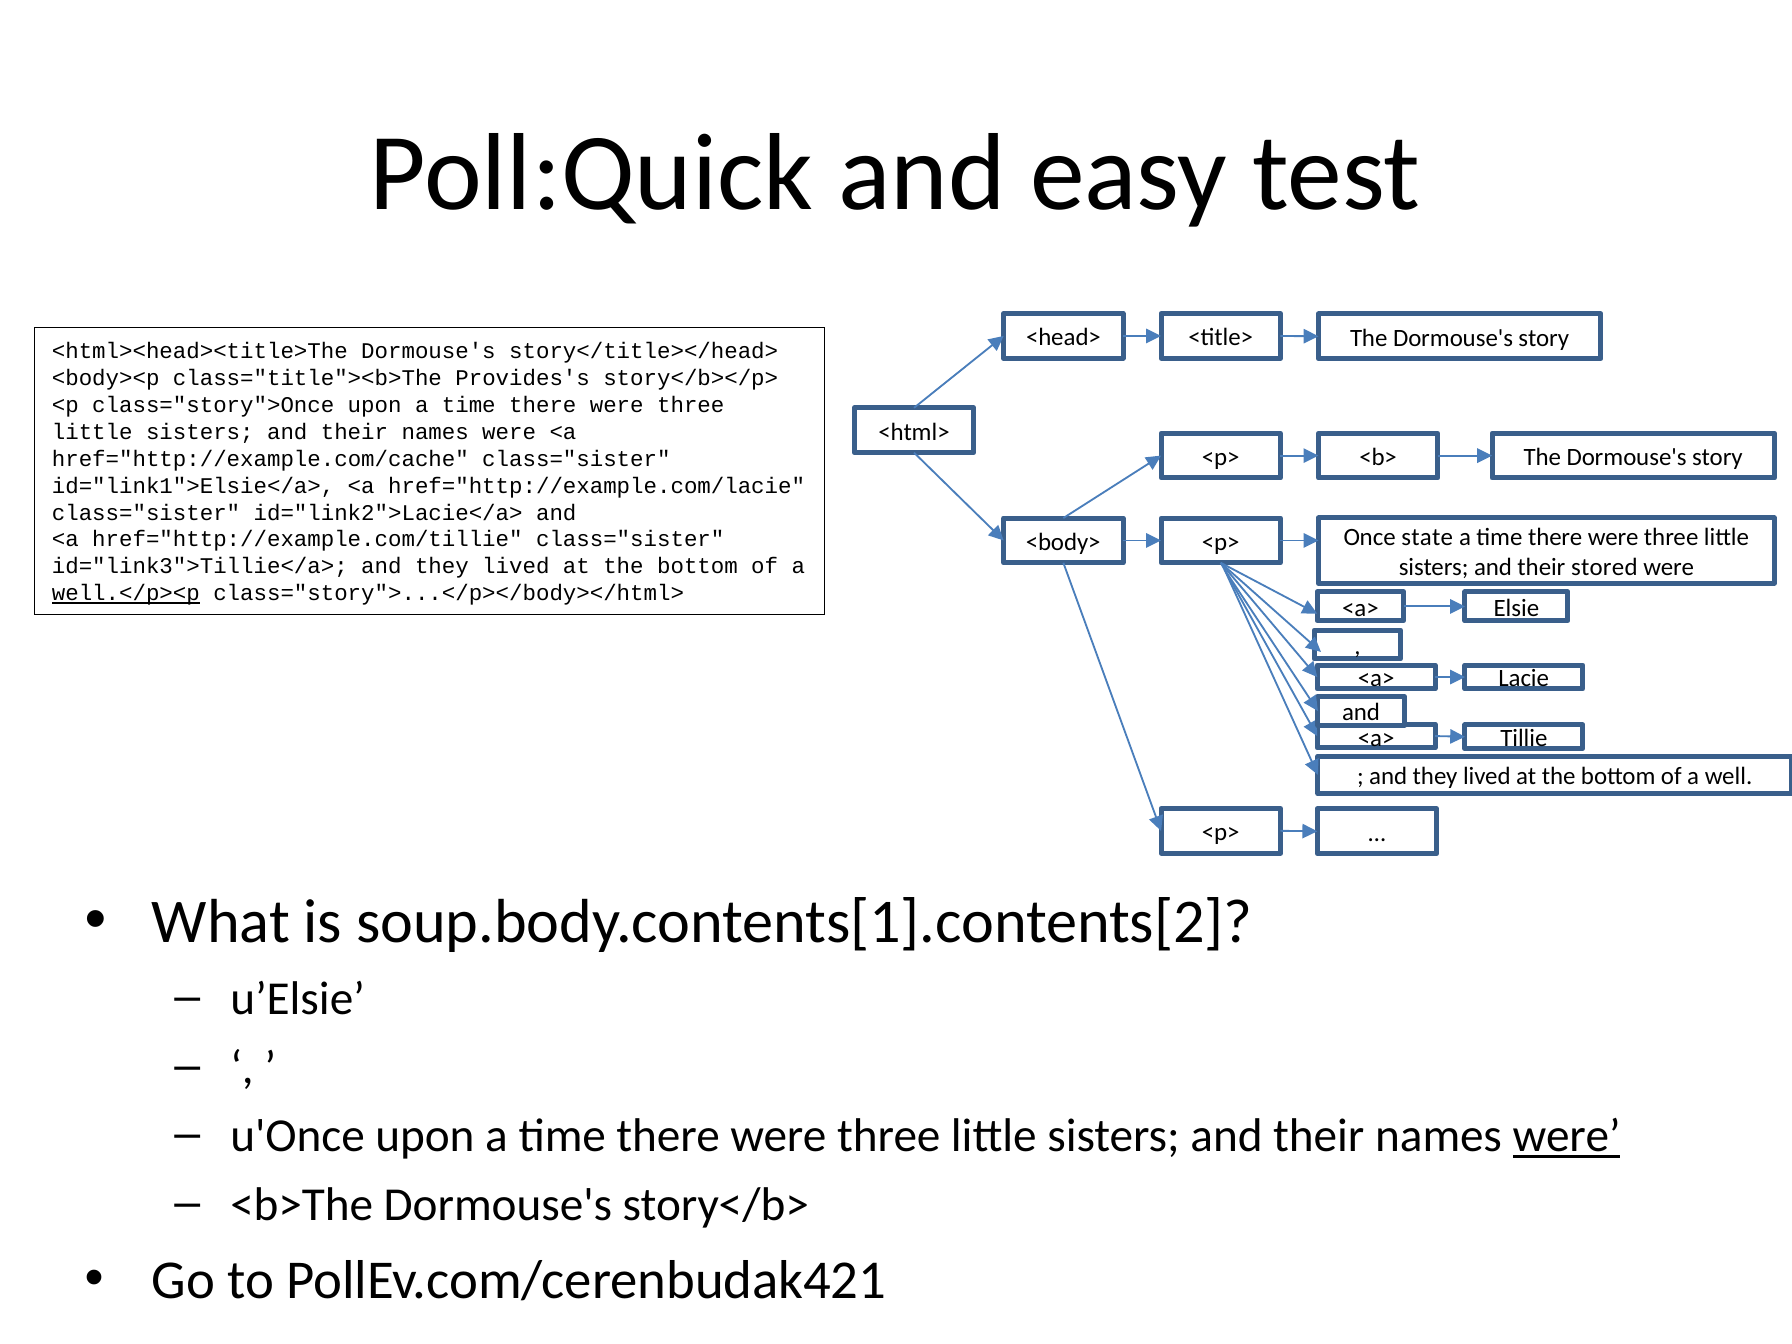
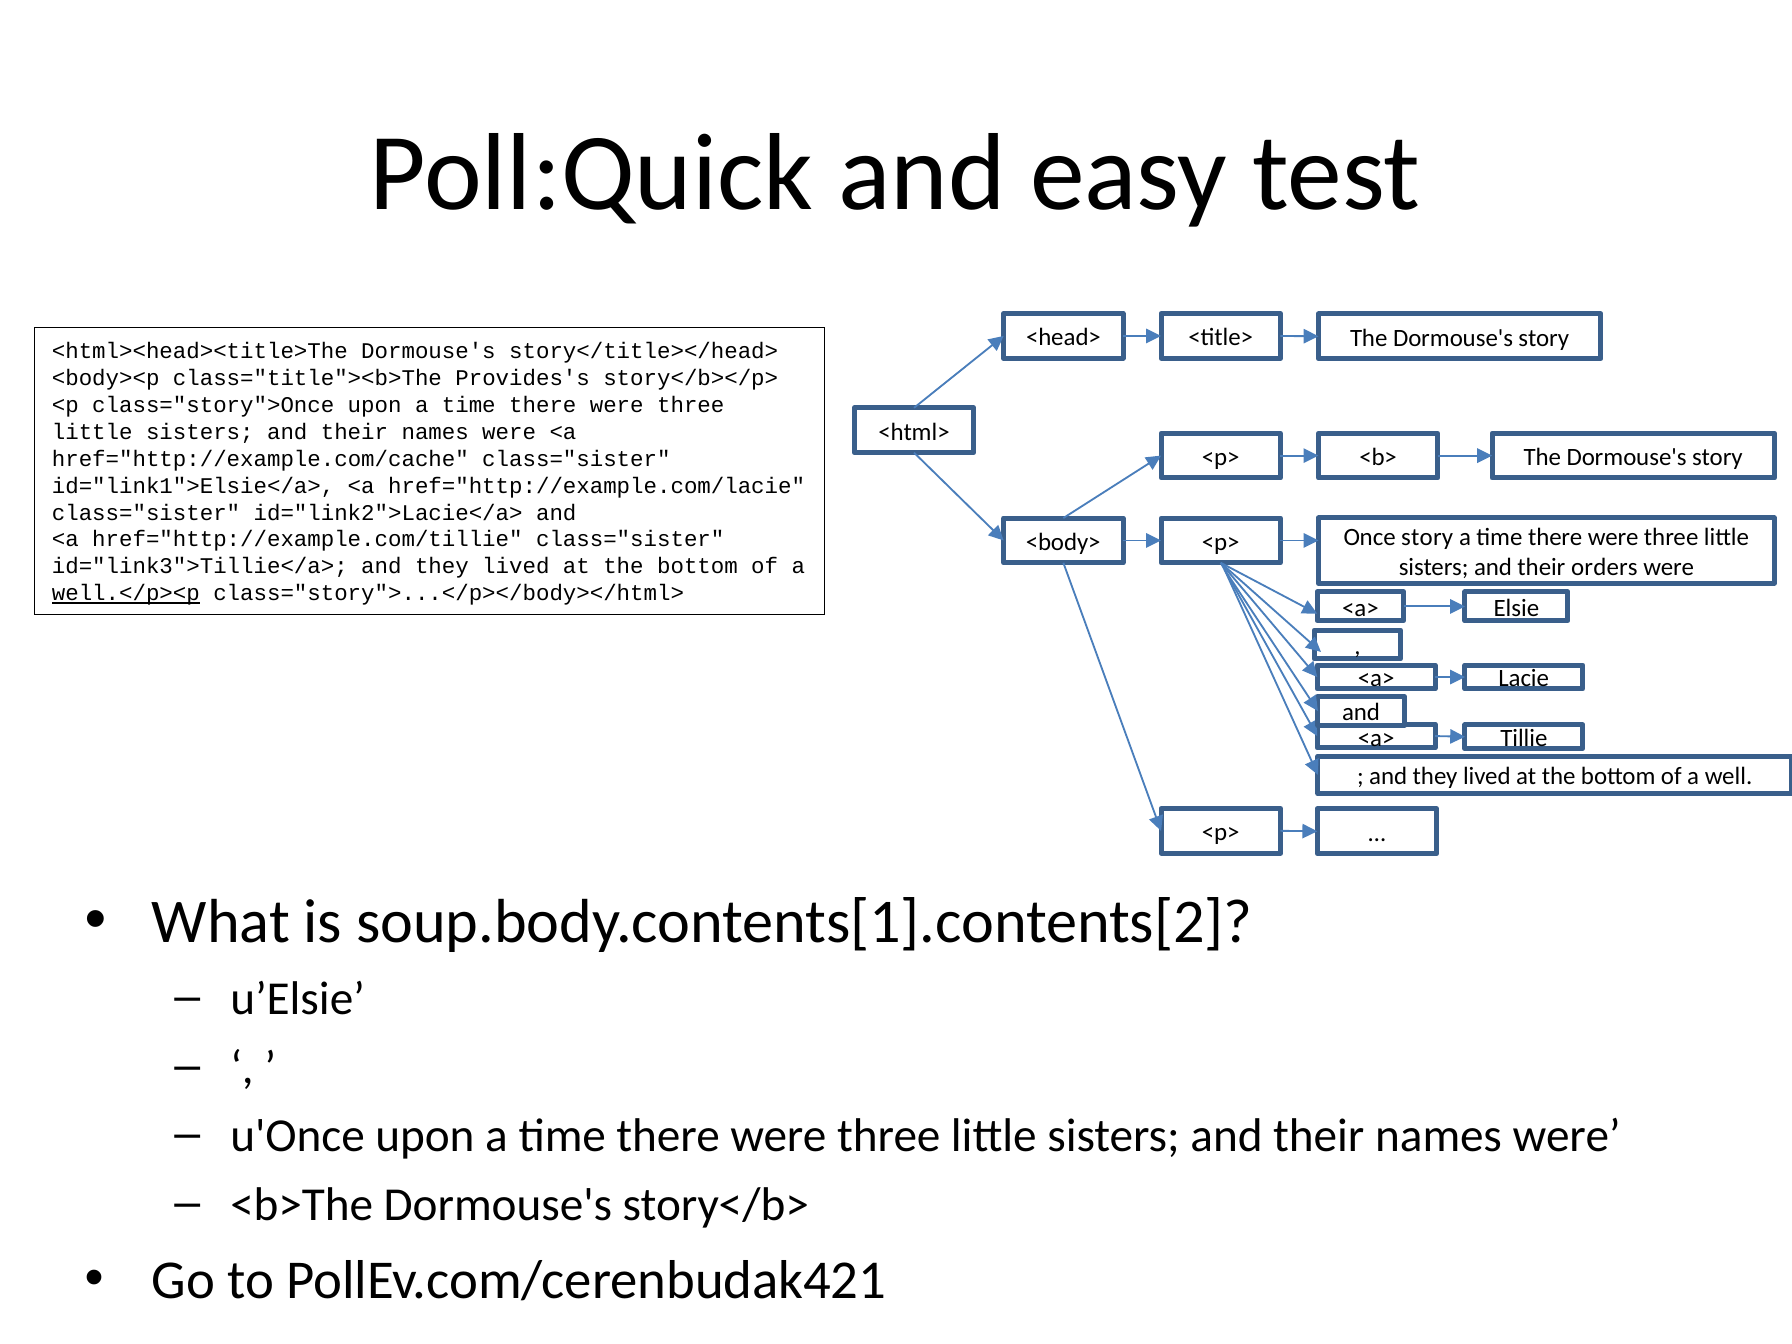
Once state: state -> story (1427, 537)
stored: stored -> orders (1604, 567)
were underline: present -> none (1567, 1136)
